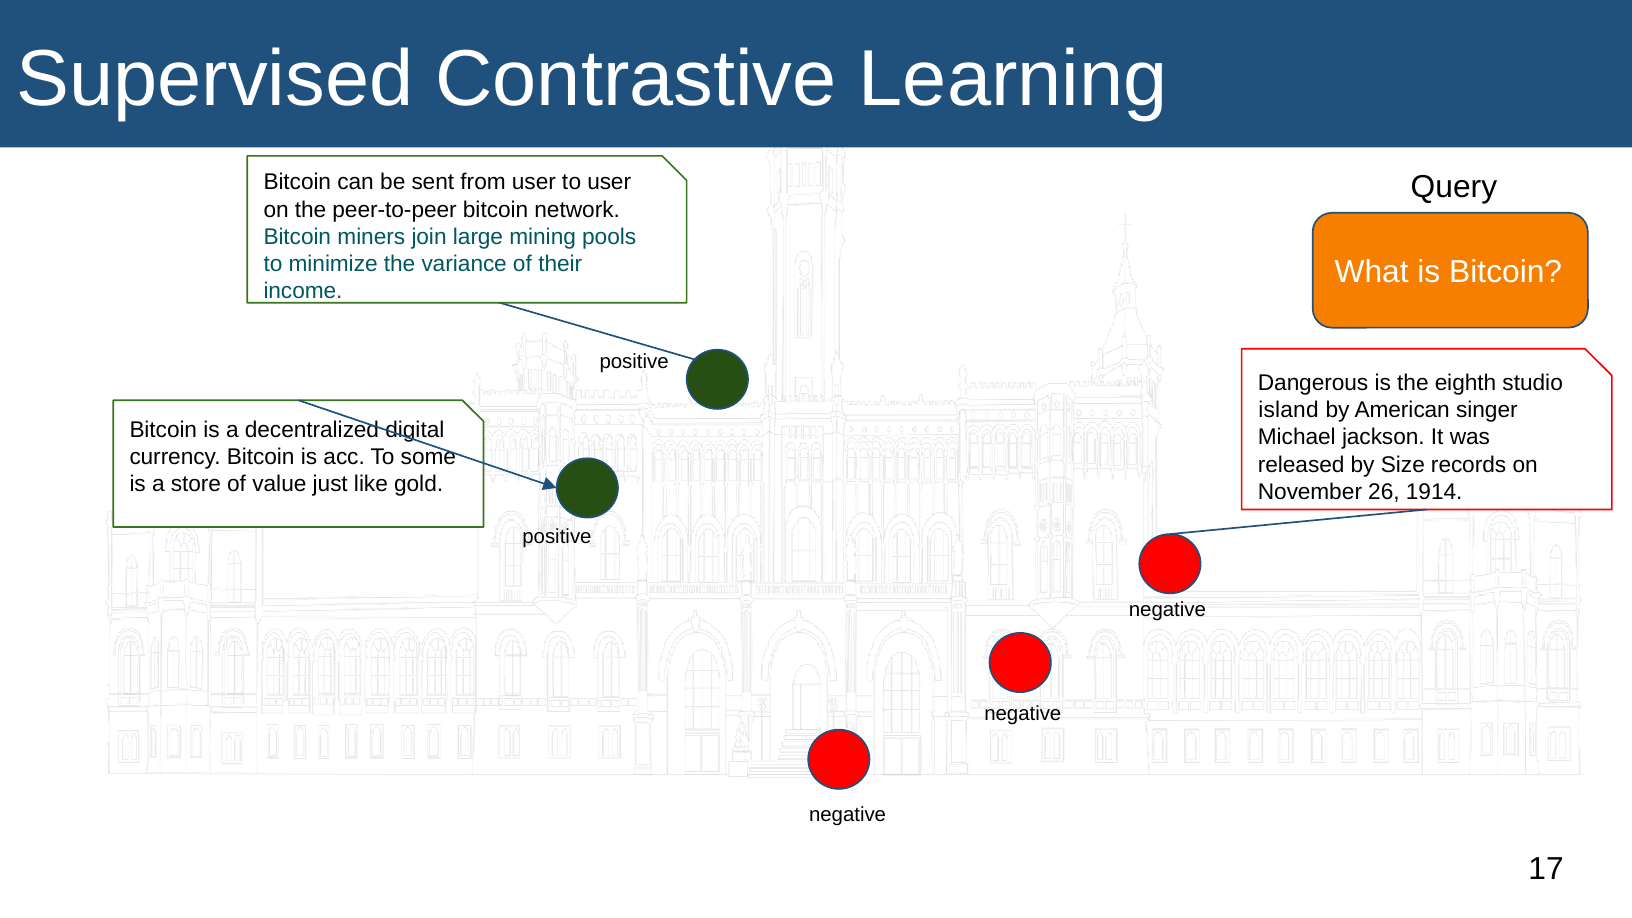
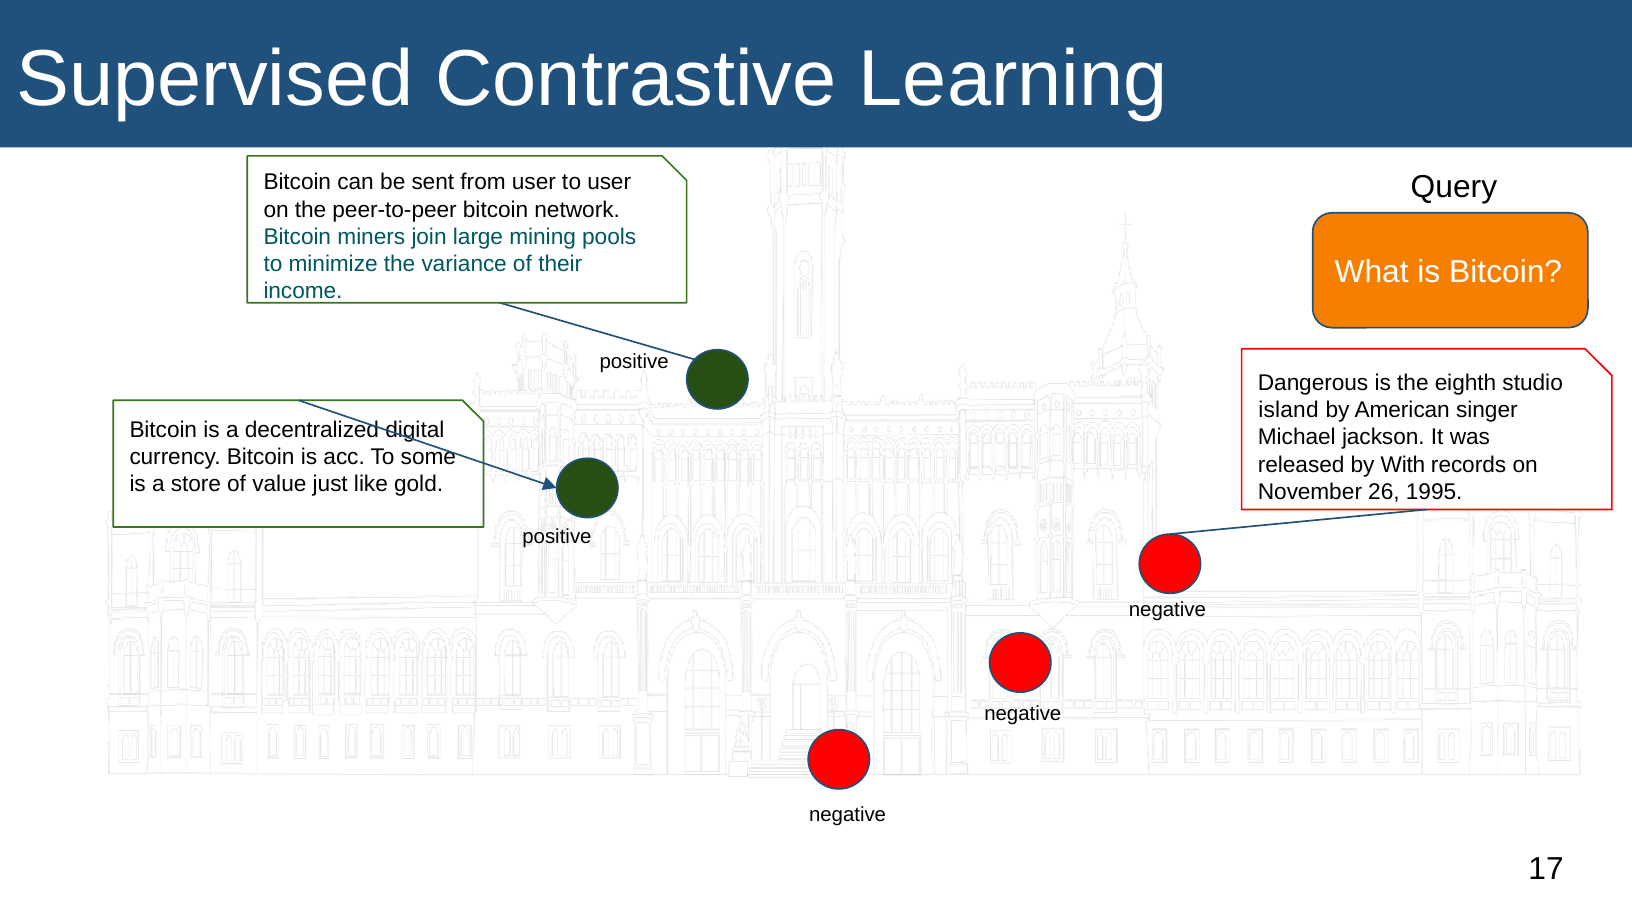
Size: Size -> With (1403, 465)
1914: 1914 -> 1995 (1434, 492)
